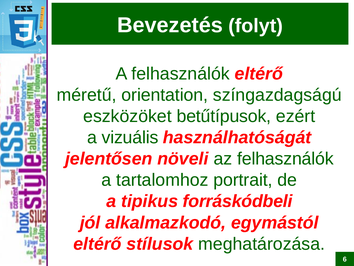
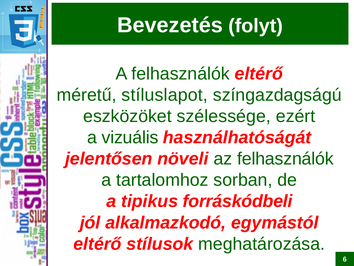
orientation: orientation -> stíluslapot (165, 95)
betűtípusok: betűtípusok -> szélessége (224, 116)
portrait: portrait -> sorban (243, 180)
